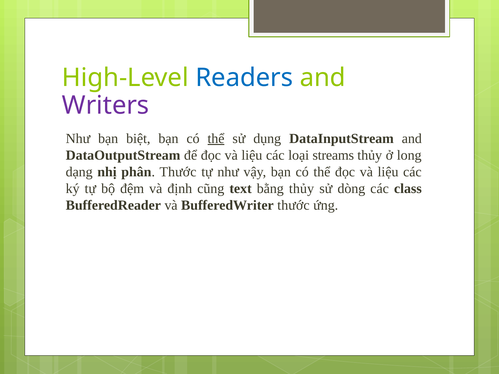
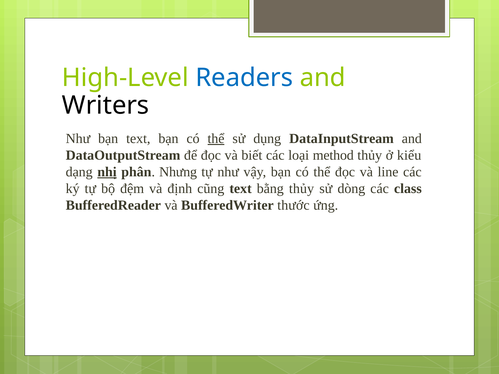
Writers colour: purple -> black (106, 105)
bạn biệt: biệt -> text (138, 139)
để đọc và liệu: liệu -> biết (252, 155)
streams: streams -> method (333, 155)
long: long -> kiểu (409, 155)
nhị underline: none -> present (107, 172)
phân Thước: Thước -> Nhưng (178, 172)
thể đọc và liệu: liệu -> line (388, 172)
